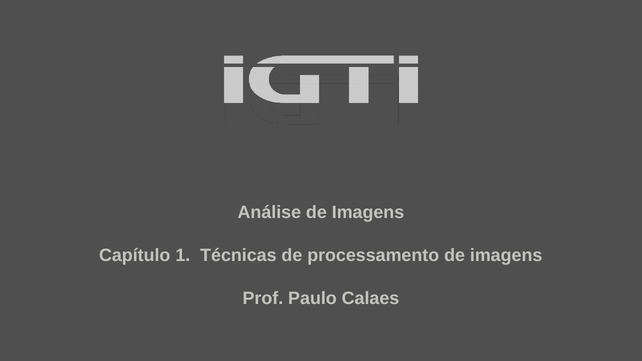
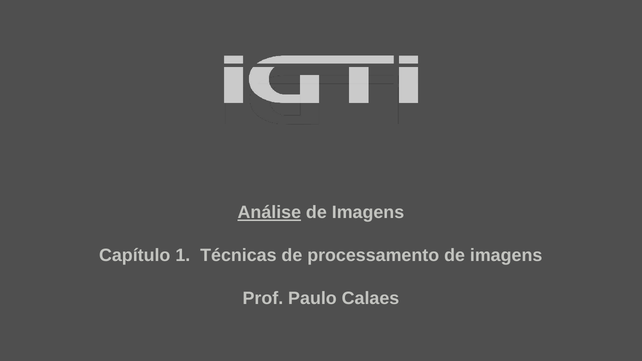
Análise underline: none -> present (269, 213)
